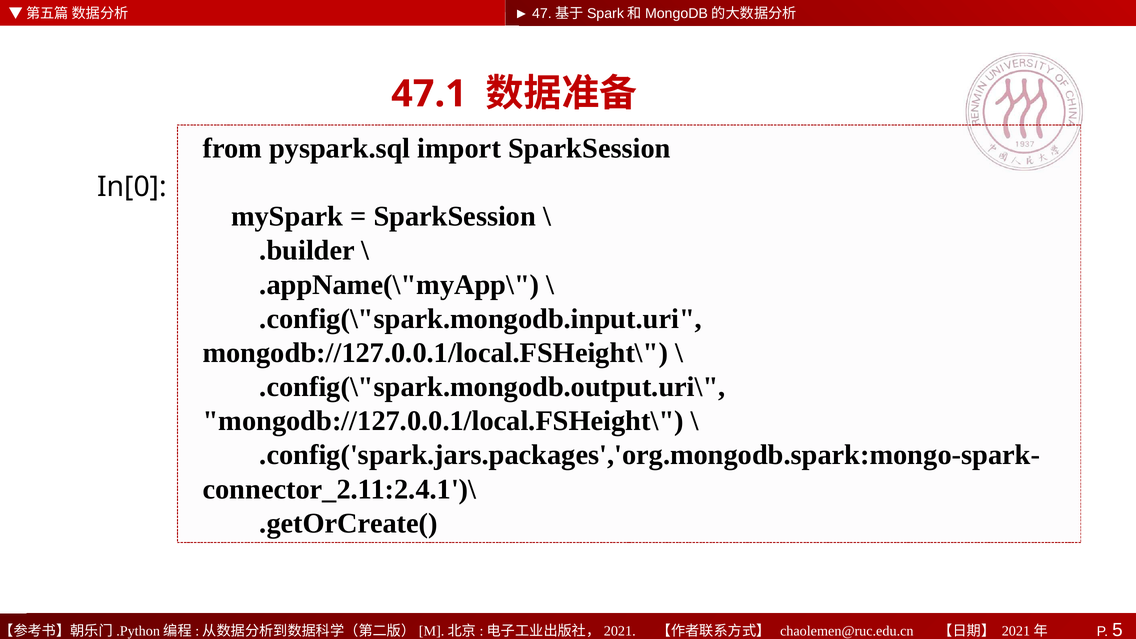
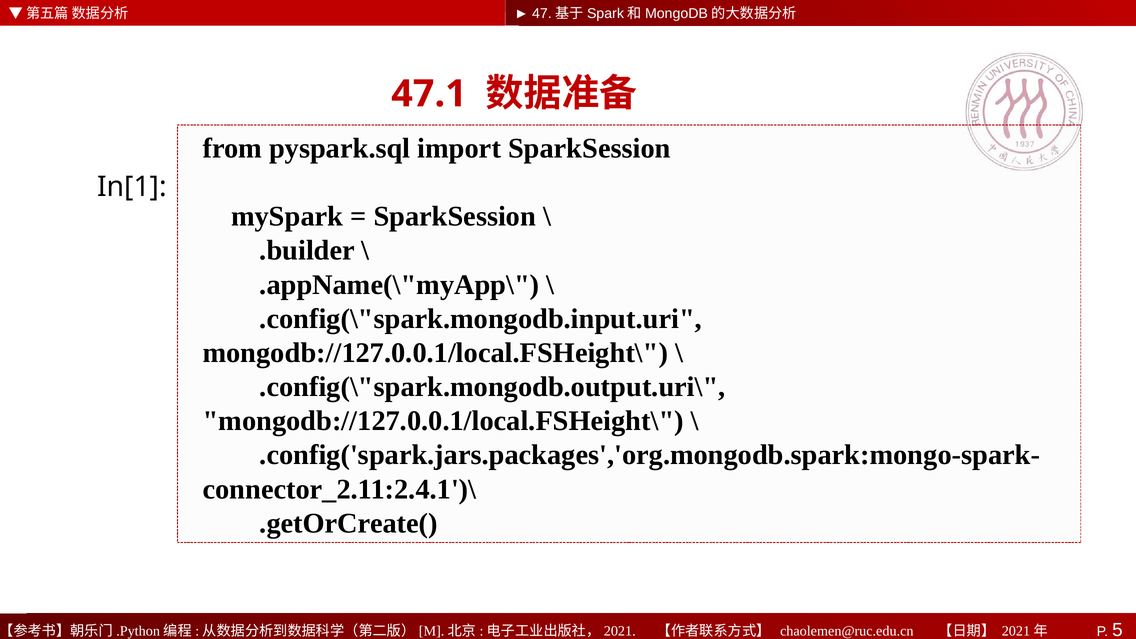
In[0: In[0 -> In[1 (132, 187)
